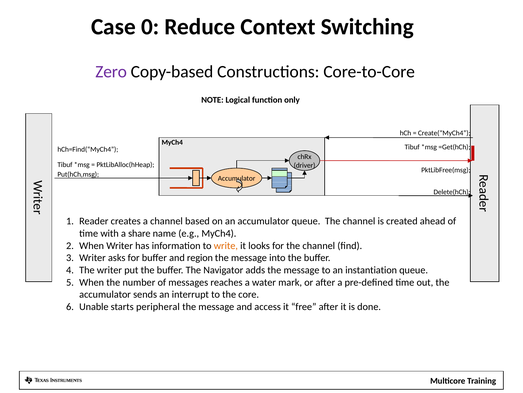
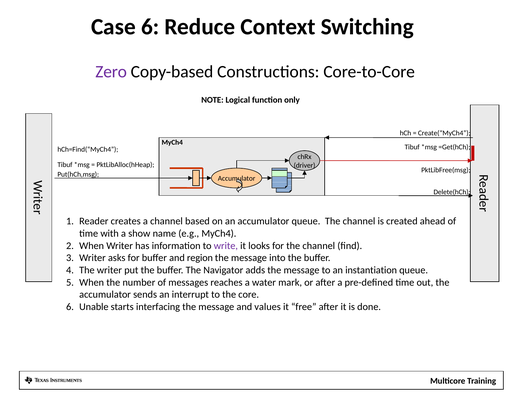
Case 0: 0 -> 6 (150, 27)
share: share -> show (139, 233)
write colour: orange -> purple (226, 245)
peripheral: peripheral -> interfacing (158, 306)
access: access -> values (268, 306)
